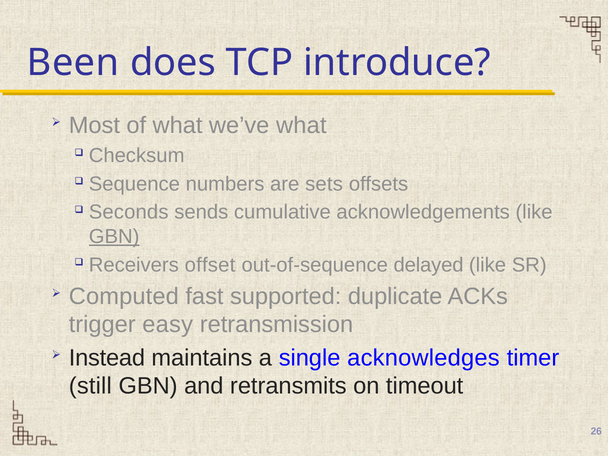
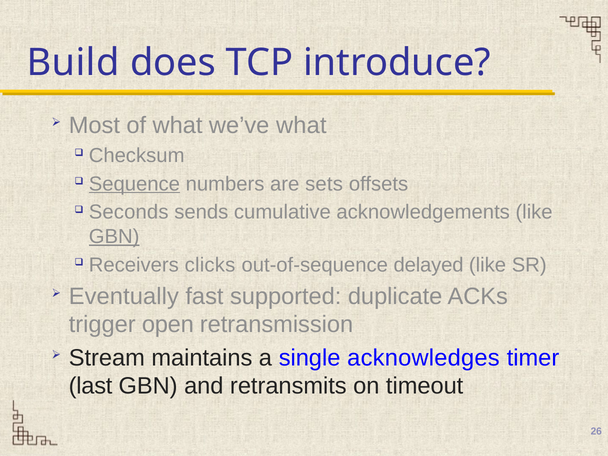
Been: Been -> Build (73, 63)
Sequence underline: none -> present (134, 184)
offset: offset -> clicks (210, 265)
Computed: Computed -> Eventually (124, 296)
easy: easy -> open (168, 325)
Instead: Instead -> Stream (107, 358)
still: still -> last (91, 386)
